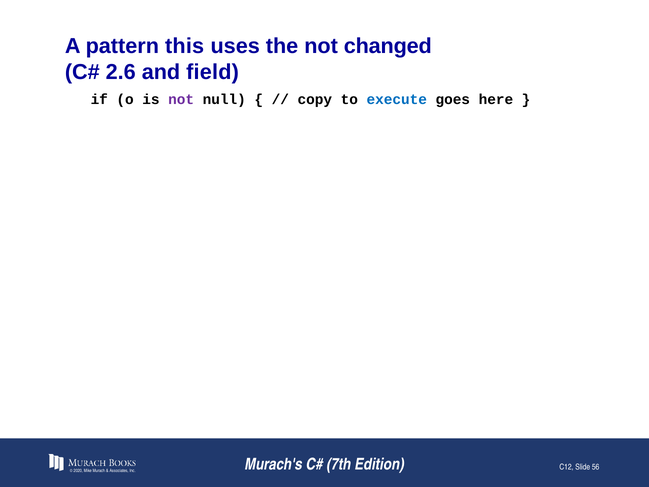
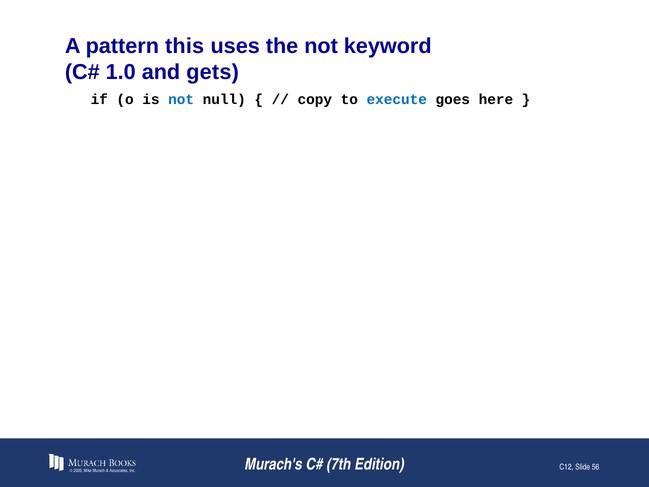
changed: changed -> keyword (388, 46)
2.6: 2.6 -> 1.0 (121, 72)
field: field -> gets (213, 72)
not colour: purple -> blue (181, 99)
